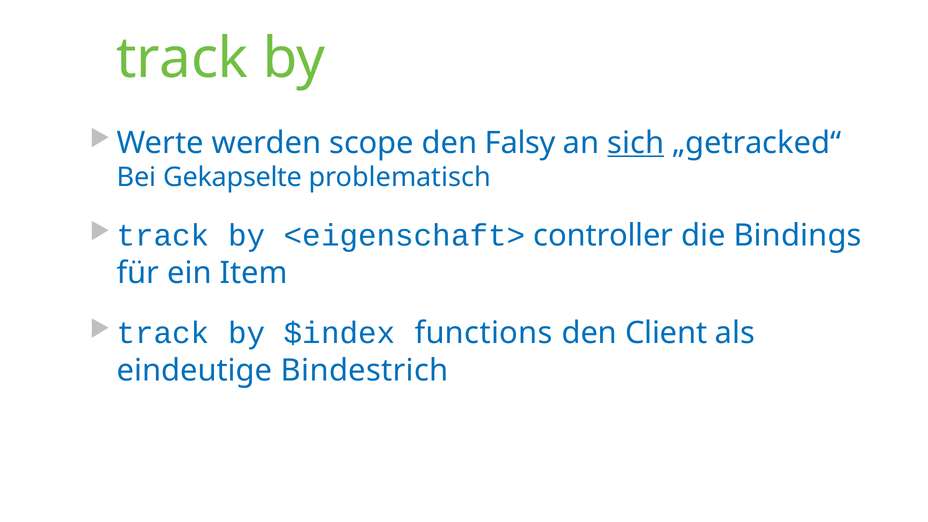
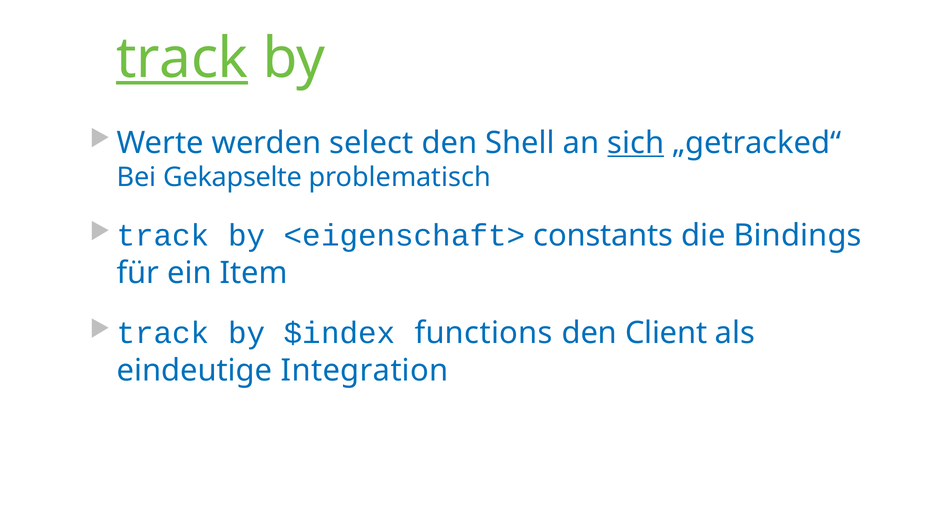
track underline: none -> present (182, 58)
scope: scope -> select (371, 143)
Falsy: Falsy -> Shell (520, 143)
controller: controller -> constants (603, 236)
Bindestrich: Bindestrich -> Integration (365, 370)
